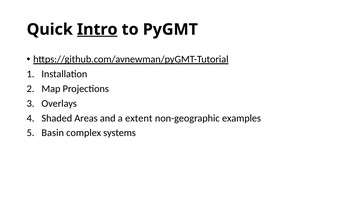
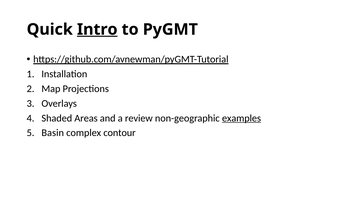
extent: extent -> review (139, 118)
examples underline: none -> present (241, 118)
systems: systems -> contour (120, 133)
